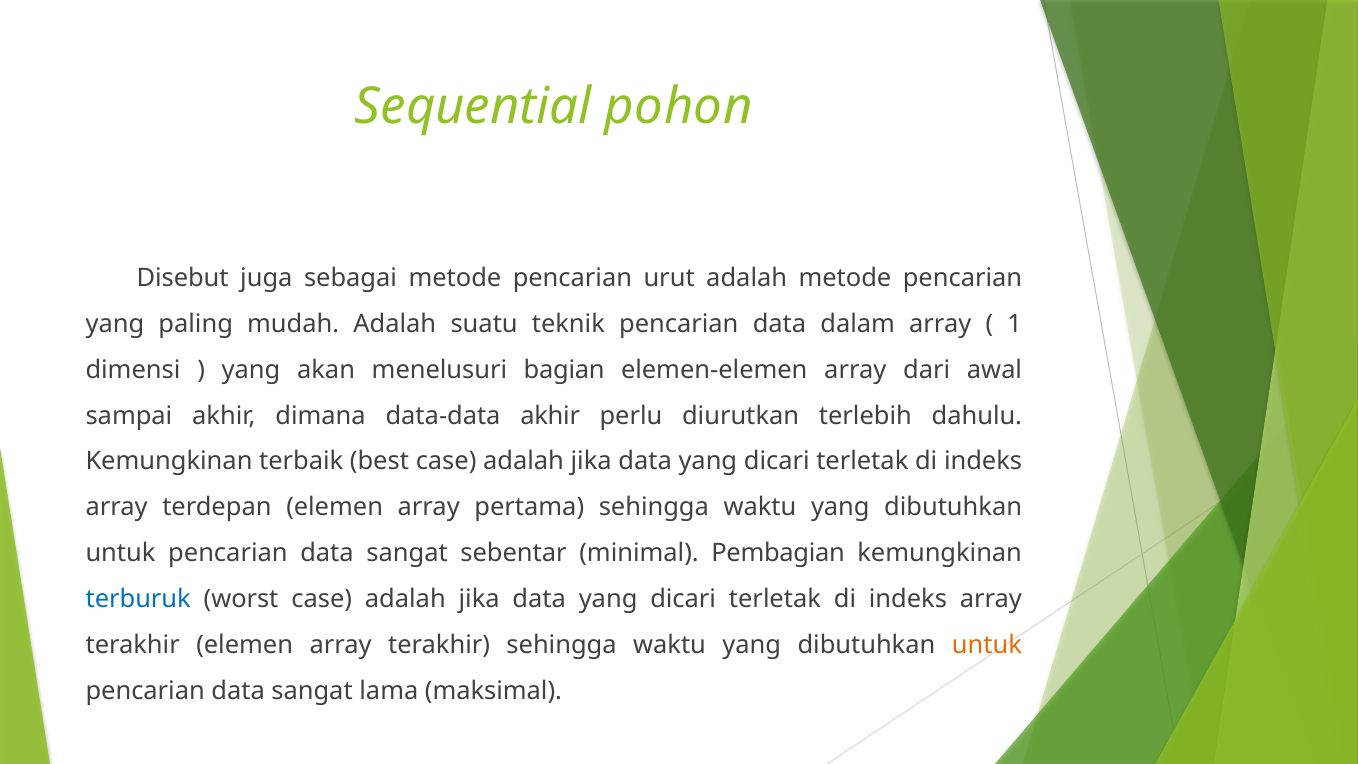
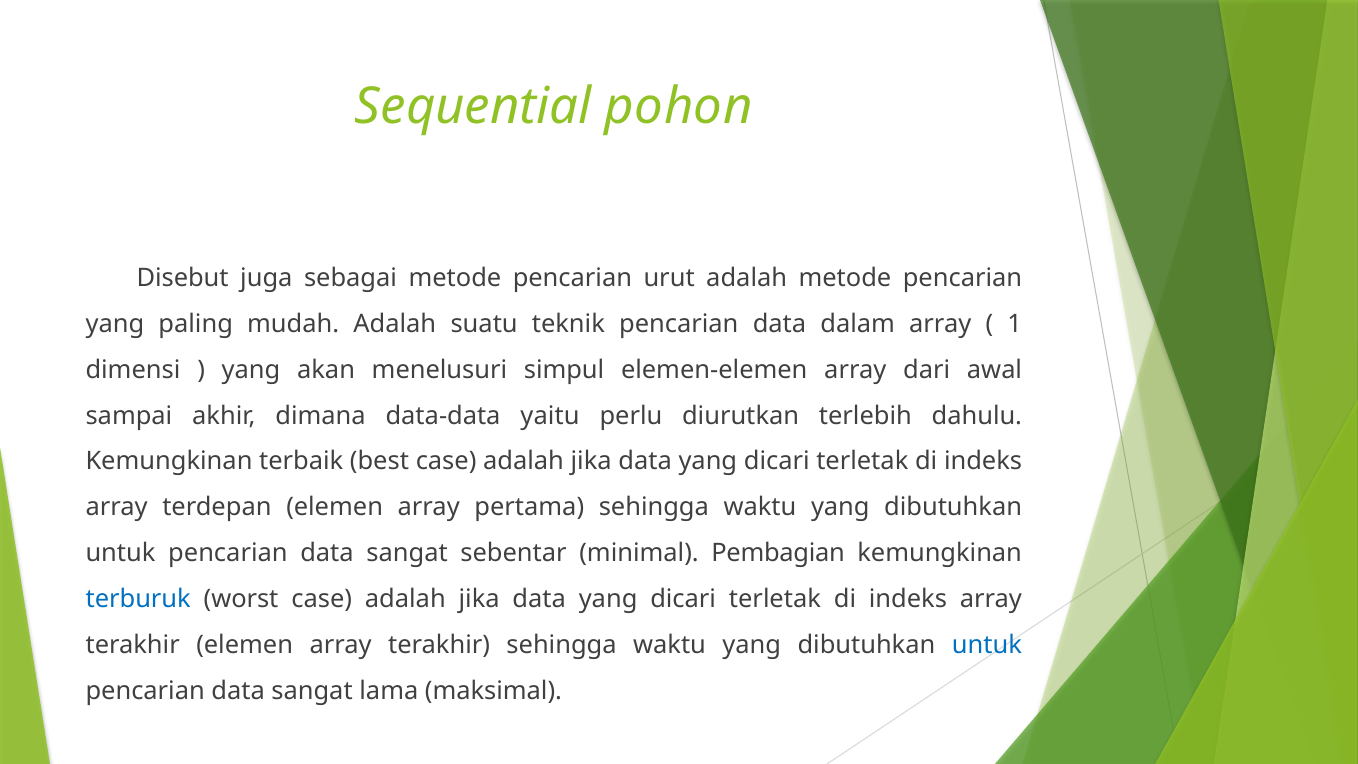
bagian: bagian -> simpul (564, 370)
data-data akhir: akhir -> yaitu (550, 416)
untuk colour: orange -> blue (987, 645)
